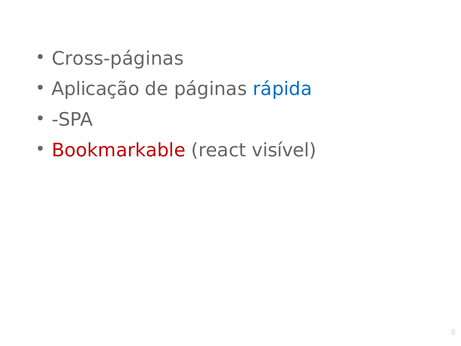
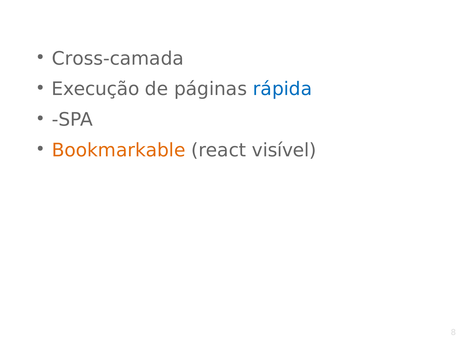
Cross-páginas: Cross-páginas -> Cross-camada (118, 59)
Aplicação: Aplicação -> Execução (96, 89)
Bookmarkable colour: red -> orange (119, 150)
